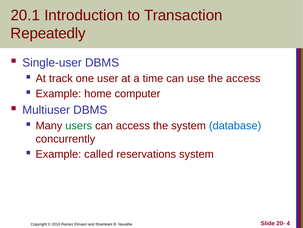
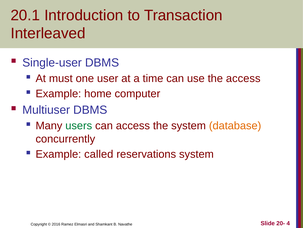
Repeatedly: Repeatedly -> Interleaved (48, 33)
track: track -> must (61, 78)
database colour: blue -> orange (235, 125)
